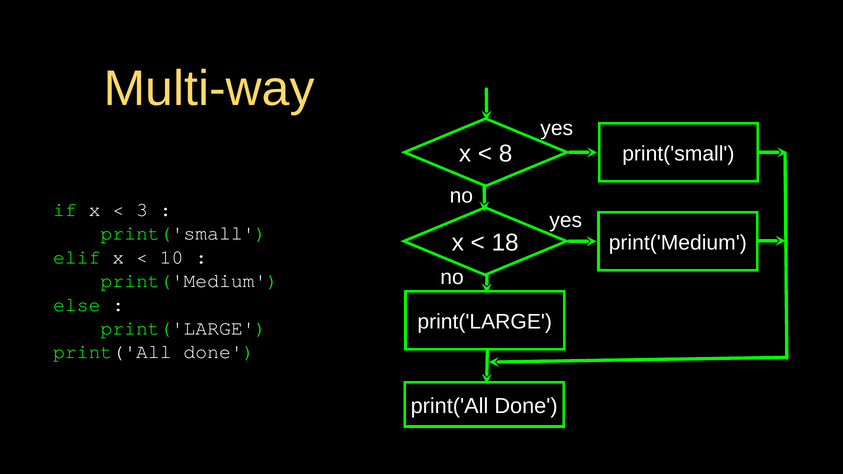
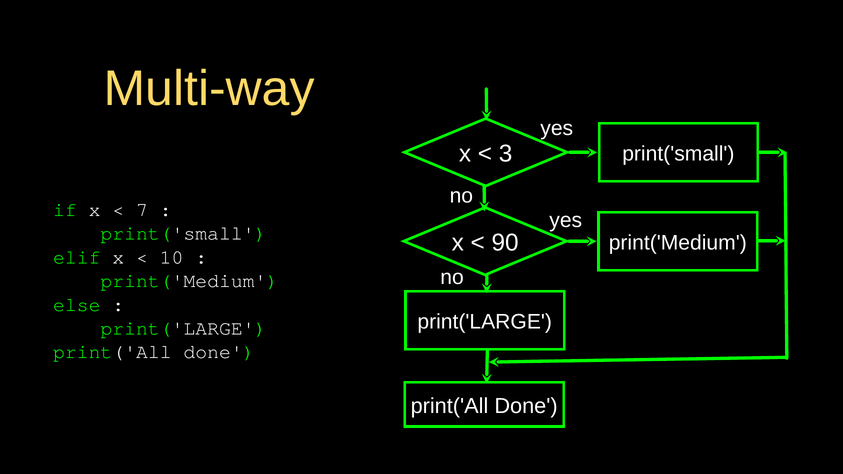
8: 8 -> 3 (506, 154)
3: 3 -> 7 (142, 210)
18: 18 -> 90 (505, 243)
